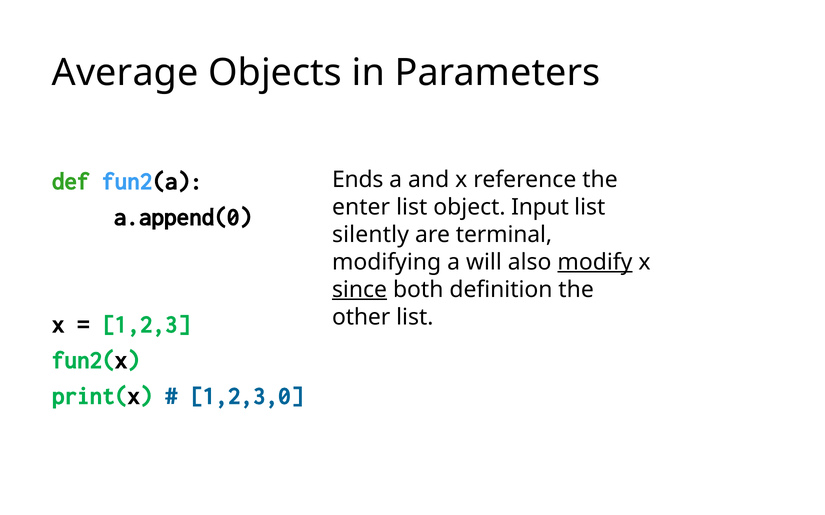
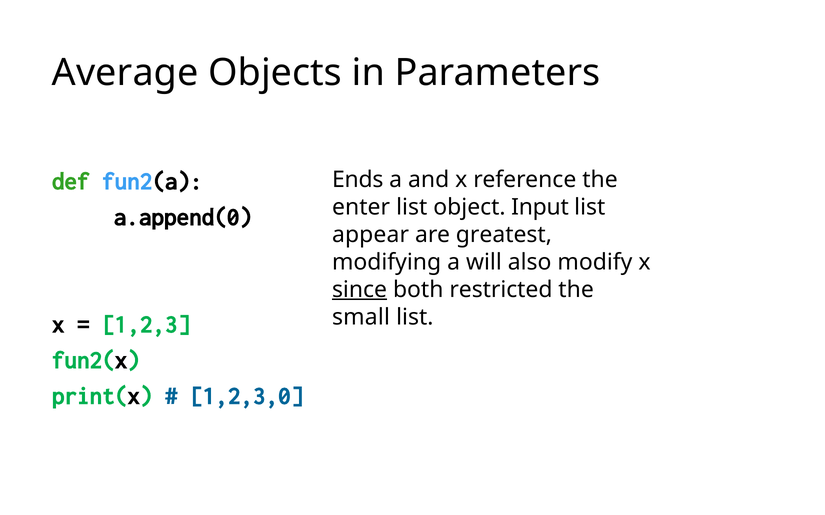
silently: silently -> appear (371, 235)
terminal: terminal -> greatest (504, 235)
modify underline: present -> none (595, 262)
definition: definition -> restricted (501, 290)
other: other -> small (361, 317)
